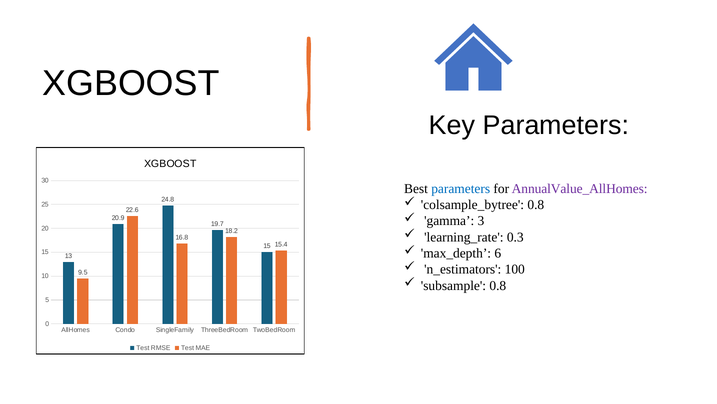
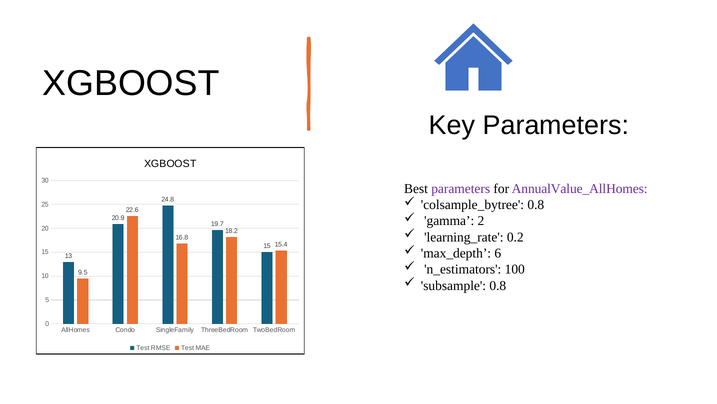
parameters colour: blue -> purple (461, 188)
3: 3 -> 2 (481, 221)
0.3: 0.3 -> 0.2 (515, 237)
